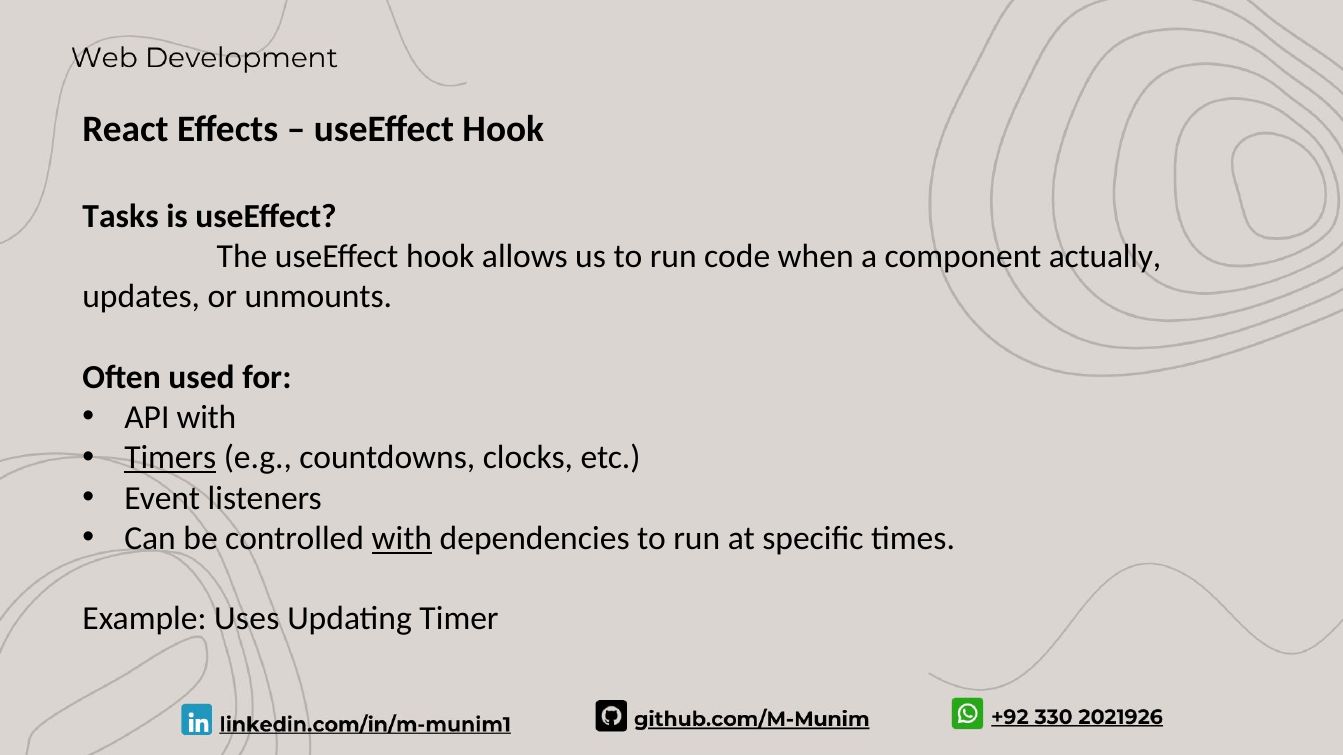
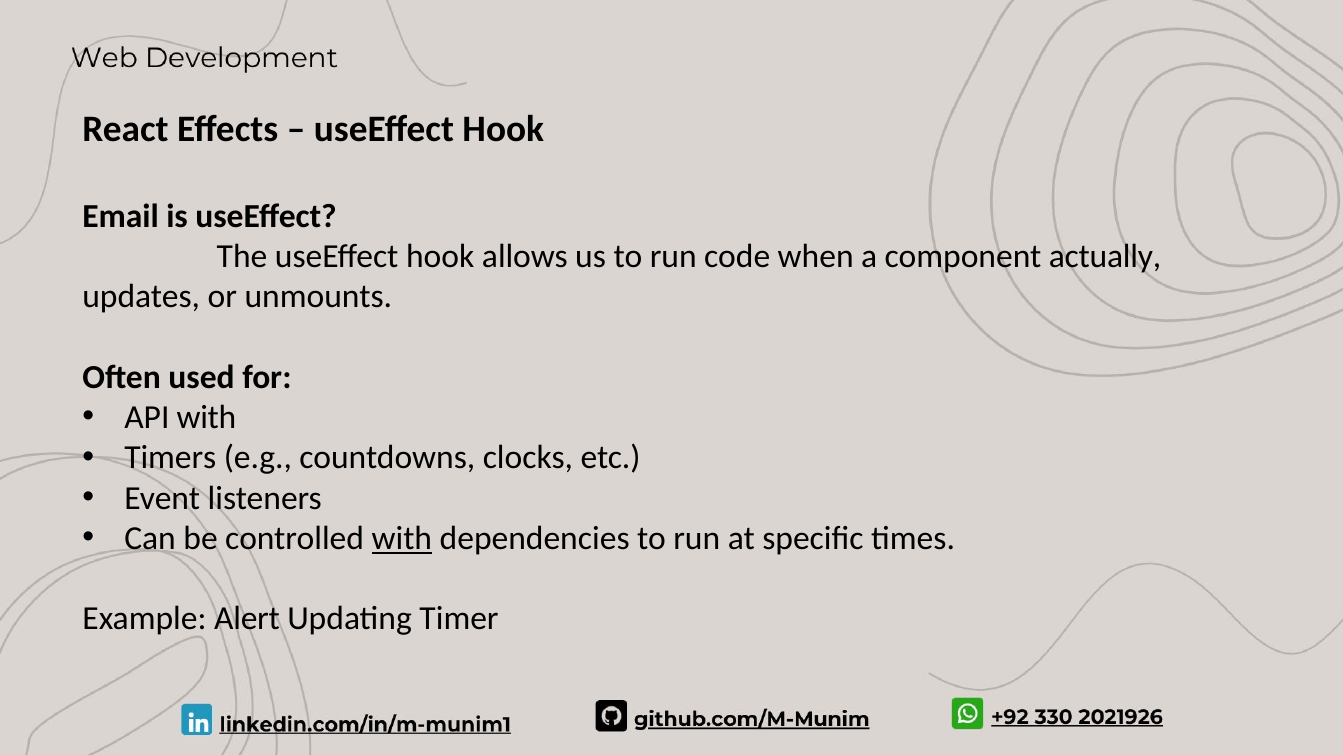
Tasks: Tasks -> Email (121, 216)
Timers underline: present -> none (170, 458)
Uses: Uses -> Alert (247, 619)
